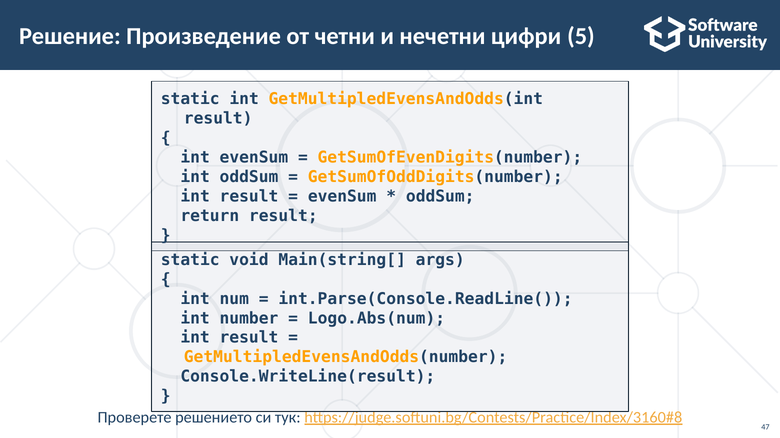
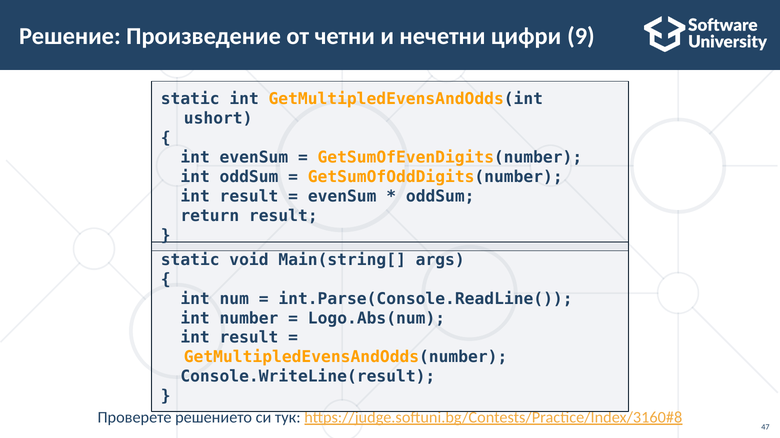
5: 5 -> 9 (581, 36)
result: result -> ushort (218, 119)
